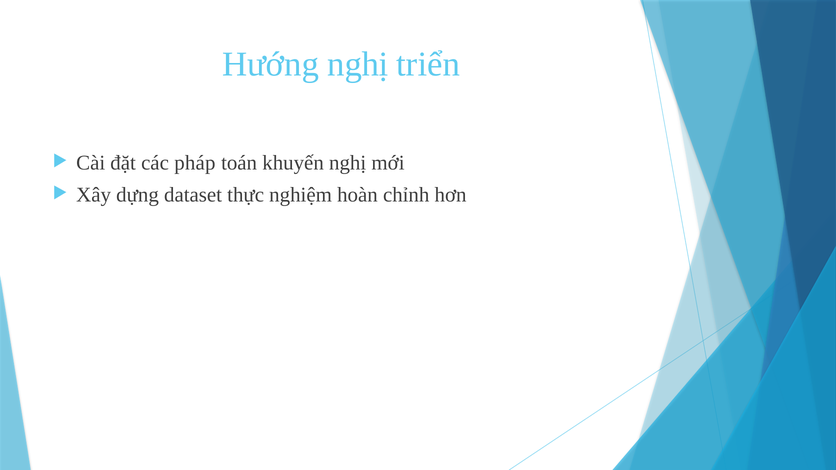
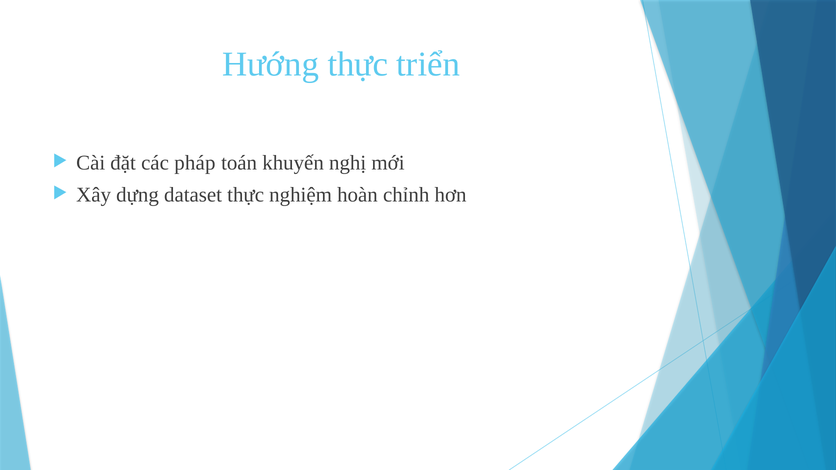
Hướng nghị: nghị -> thực (358, 64)
